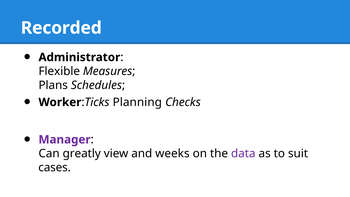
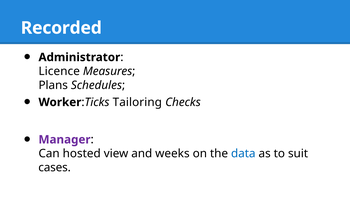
Flexible: Flexible -> Licence (59, 71)
Planning: Planning -> Tailoring (137, 102)
greatly: greatly -> hosted (82, 154)
data colour: purple -> blue (243, 154)
